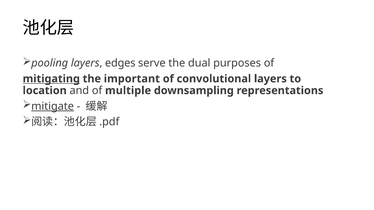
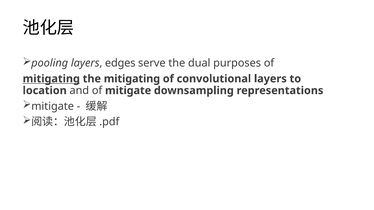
the important: important -> mitigating (132, 79)
of multiple: multiple -> mitigate (128, 91)
mitigate underline: present -> none (53, 106)
